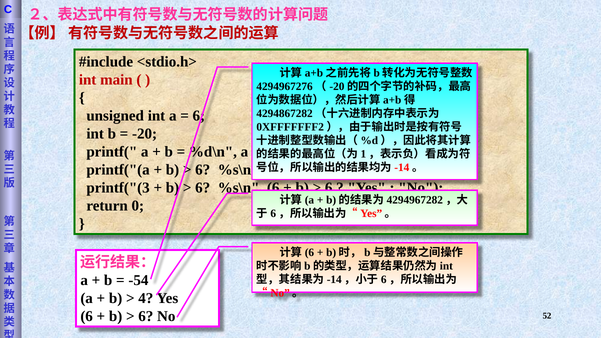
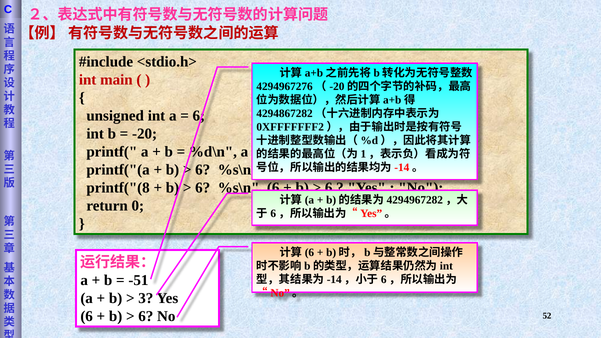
printf("(3: printf("(3 -> printf("(8 (118, 188)
-54: -54 -> -51 (138, 280)
4: 4 -> 3 (146, 298)
